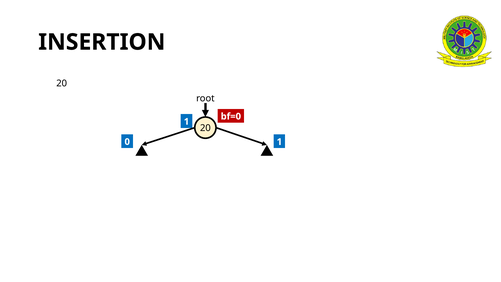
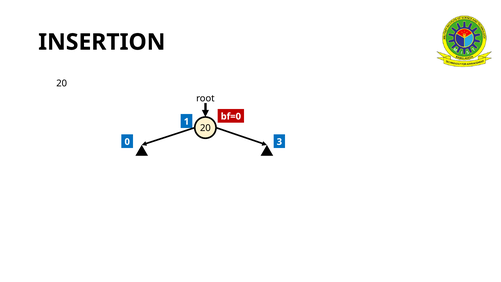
0 1: 1 -> 3 (279, 142)
